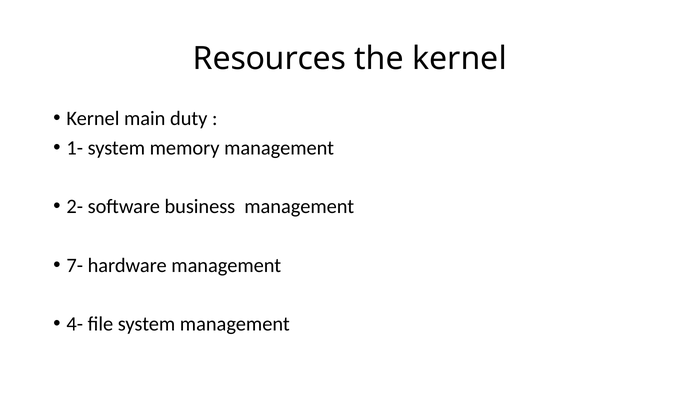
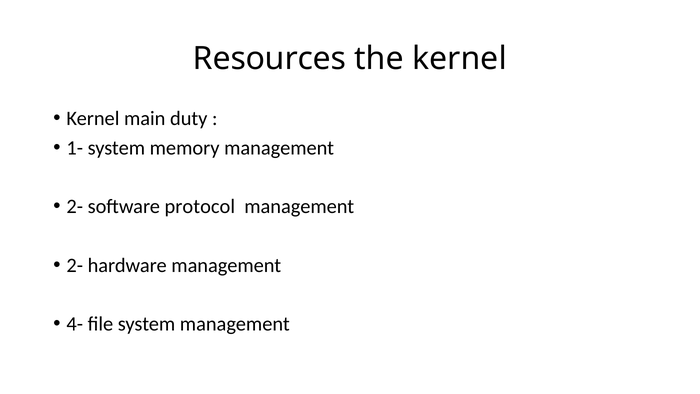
business: business -> protocol (200, 206)
7-: 7- -> 2- (75, 265)
